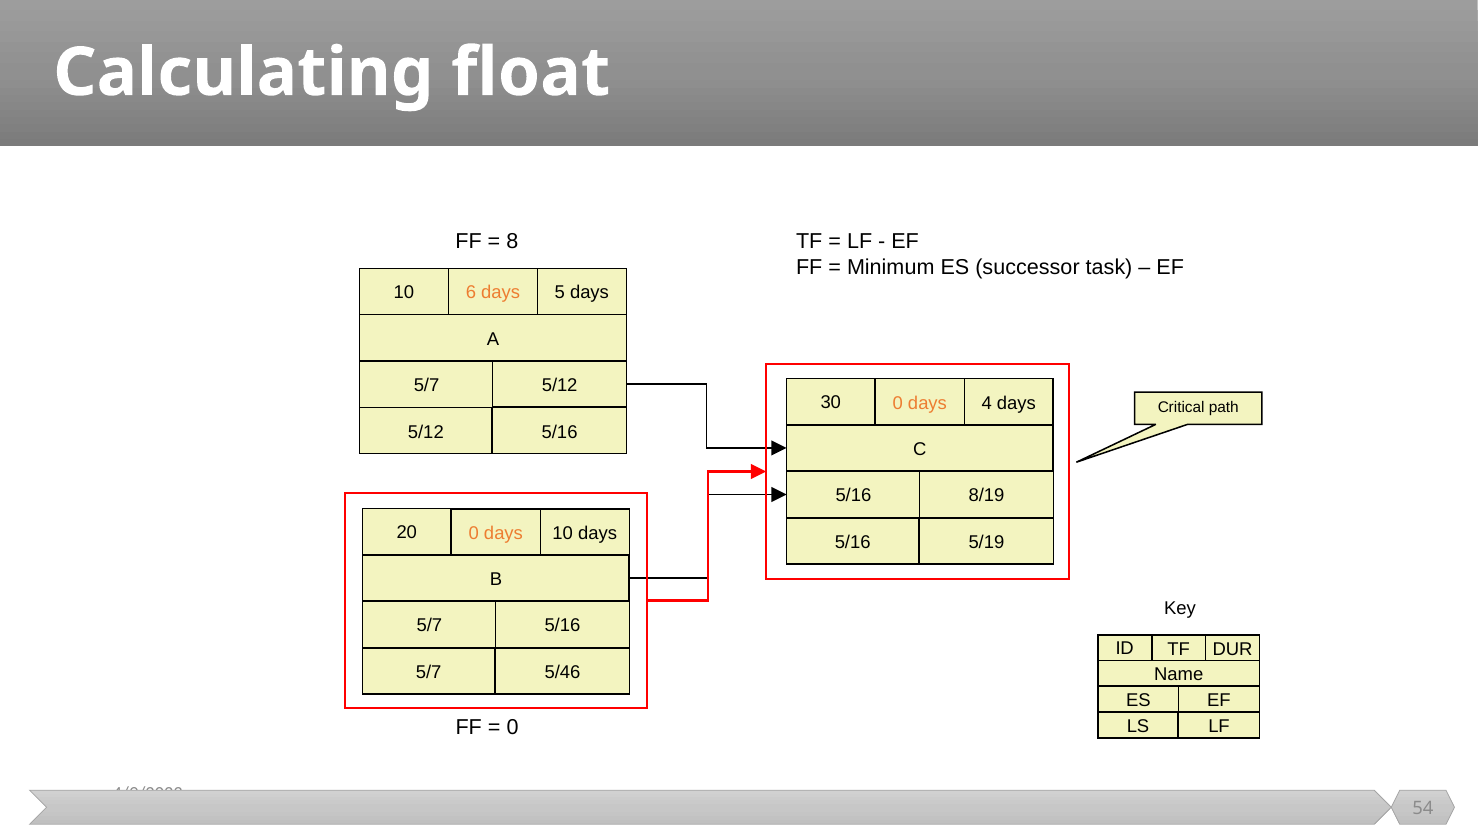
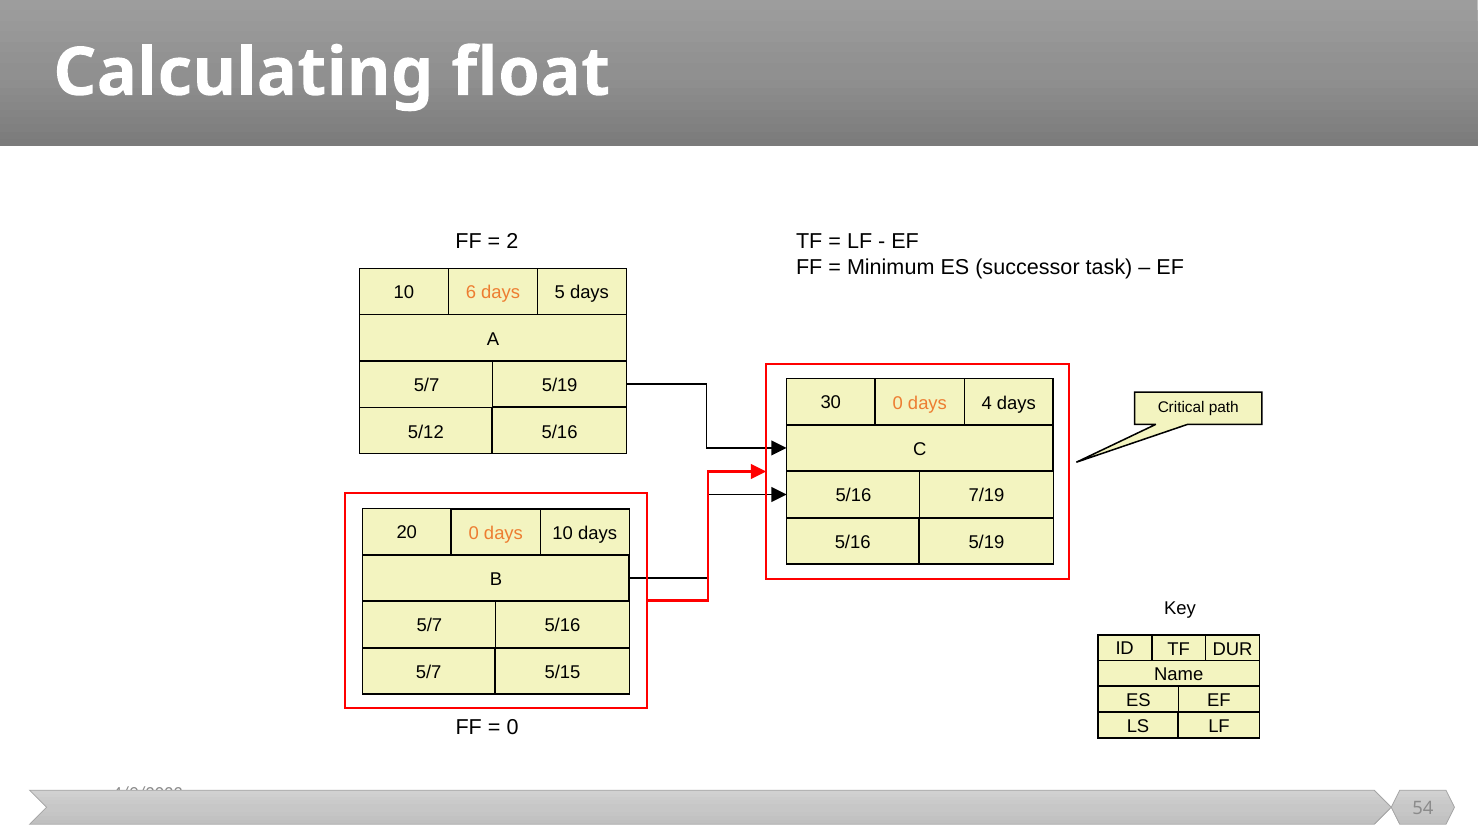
8: 8 -> 2 (512, 241)
5/7 5/12: 5/12 -> 5/19 (560, 386)
8/19: 8/19 -> 7/19 (986, 496)
5/46: 5/46 -> 5/15 (562, 672)
